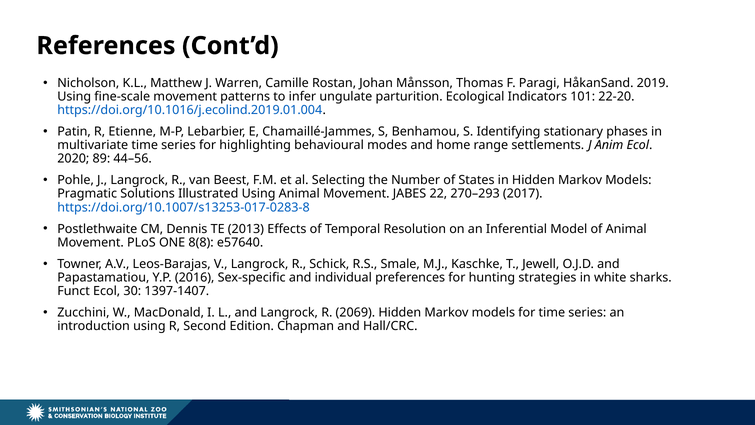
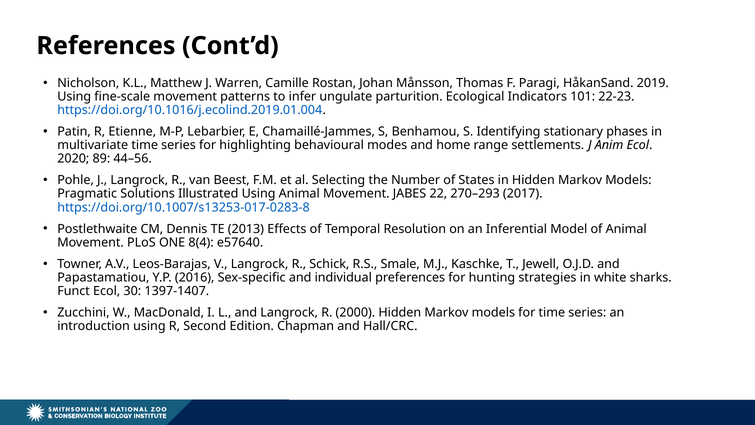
22-20: 22-20 -> 22-23 (616, 96)
8(8: 8(8 -> 8(4 (201, 242)
2069: 2069 -> 2000 (355, 312)
